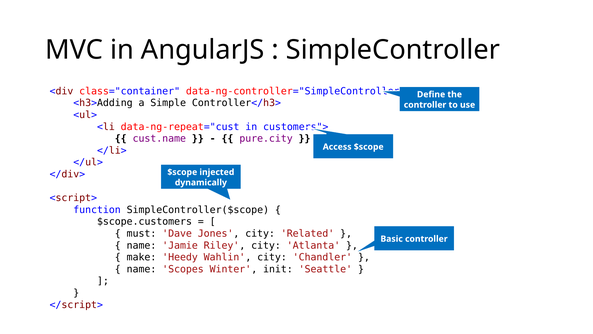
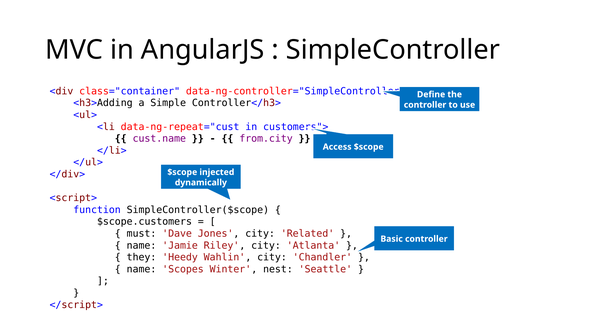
pure.city: pure.city -> from.city (266, 138)
make: make -> they (141, 257)
init: init -> nest (278, 269)
